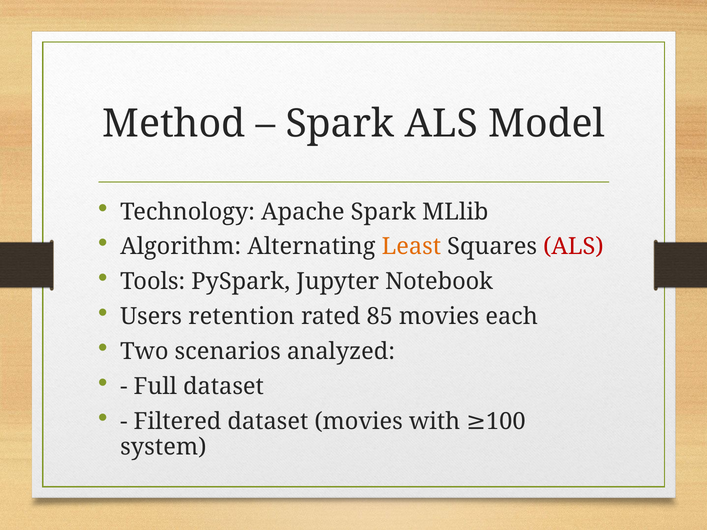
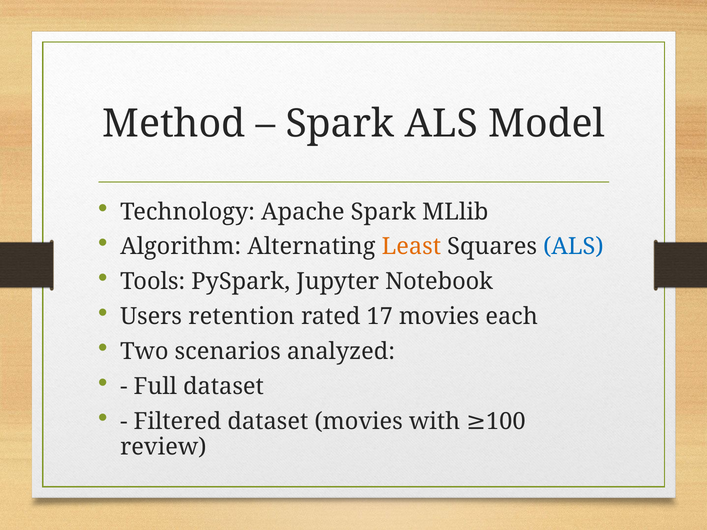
ALS colour: red -> blue (573, 247)
85: 85 -> 17 (380, 317)
system: system -> review (163, 447)
